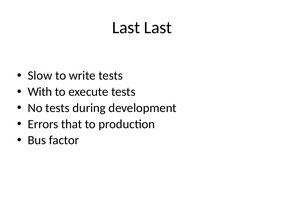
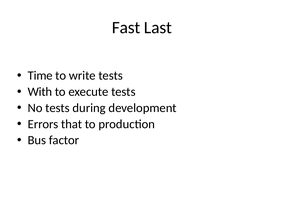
Last: Last -> Fast (126, 27)
Slow: Slow -> Time (40, 76)
